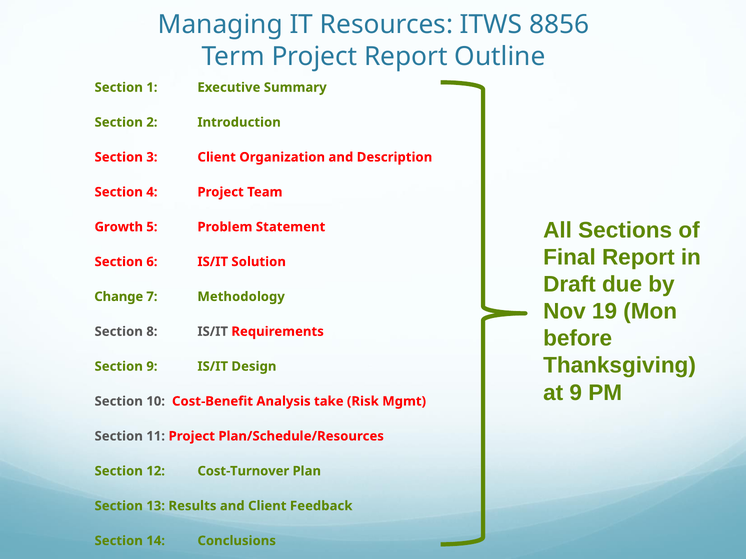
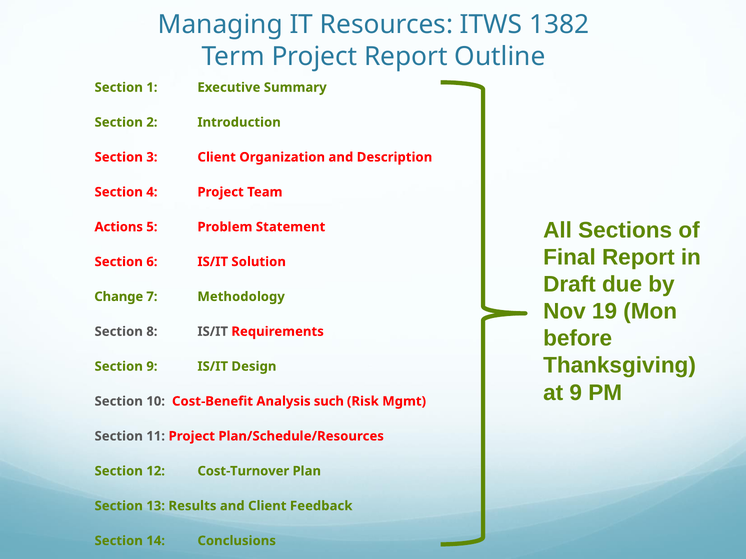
8856: 8856 -> 1382 (559, 25)
Growth: Growth -> Actions (119, 227)
take: take -> such (329, 402)
